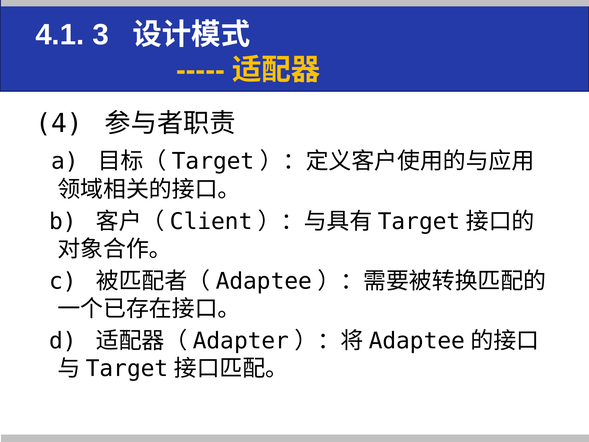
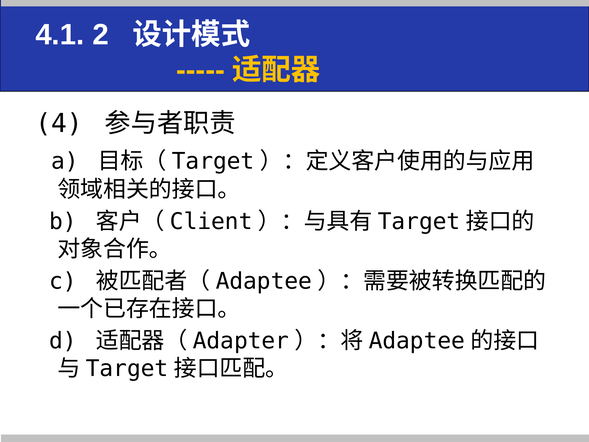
3: 3 -> 2 (101, 35)
